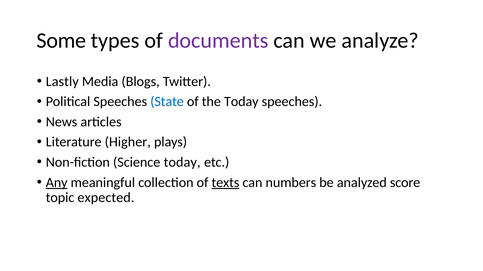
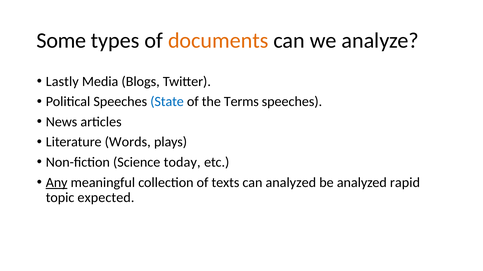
documents colour: purple -> orange (218, 41)
the Today: Today -> Terms (241, 102)
Higher: Higher -> Words (128, 142)
texts underline: present -> none (225, 183)
can numbers: numbers -> analyzed (291, 183)
score: score -> rapid (405, 183)
